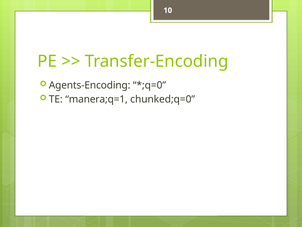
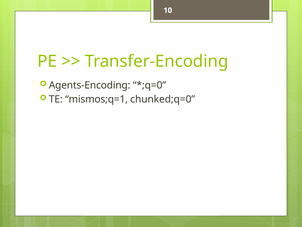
manera;q=1: manera;q=1 -> mismos;q=1 (97, 99)
